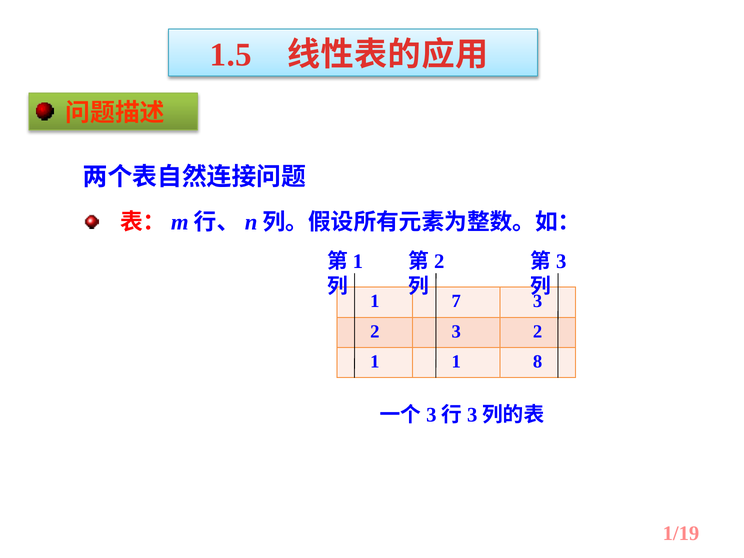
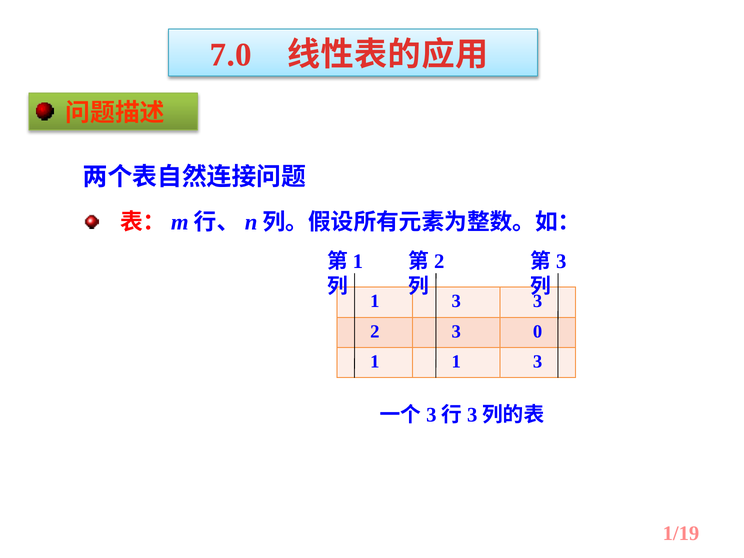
1.5: 1.5 -> 7.0 (231, 55)
7: 7 -> 3 (456, 301)
2 3 2: 2 -> 0 (538, 332)
1 1 8: 8 -> 3 (538, 362)
